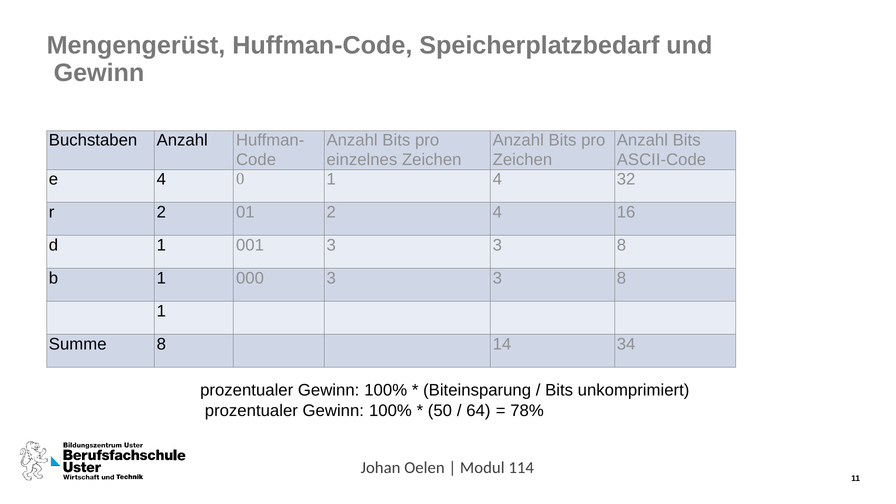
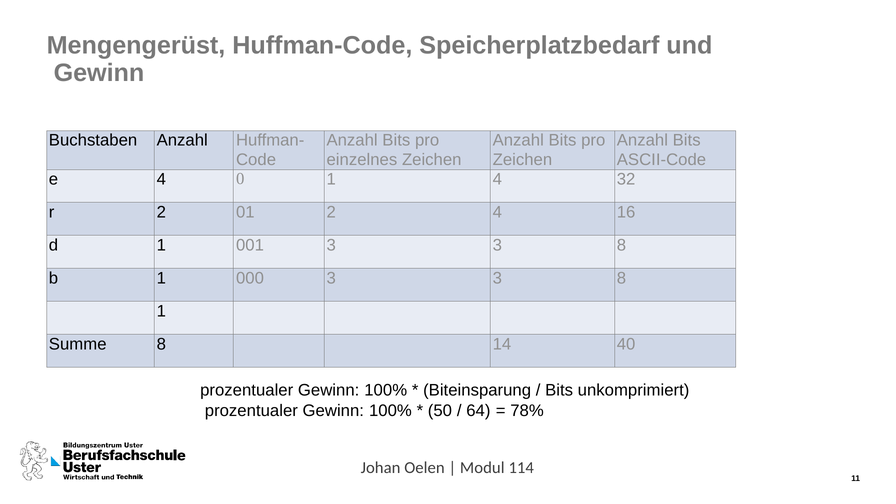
34: 34 -> 40 (626, 344)
